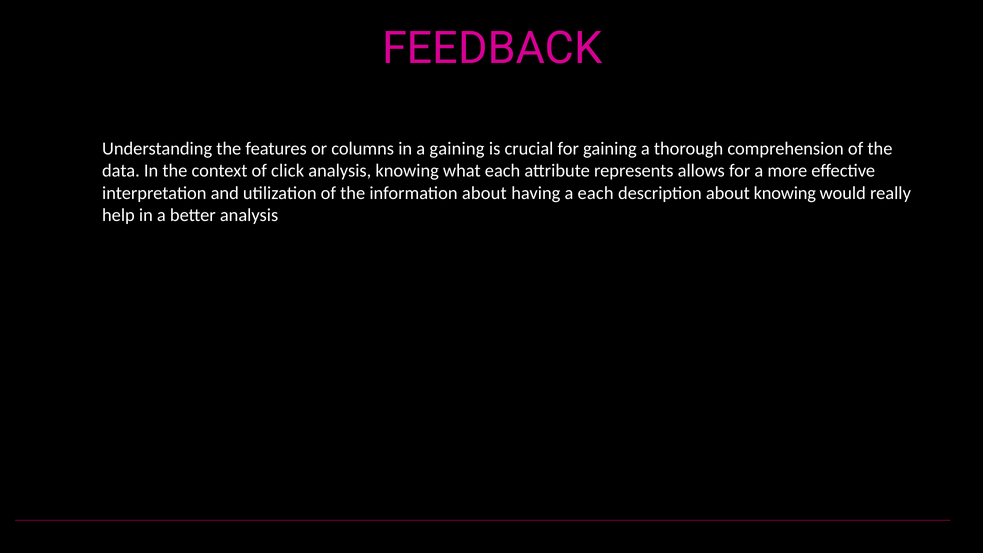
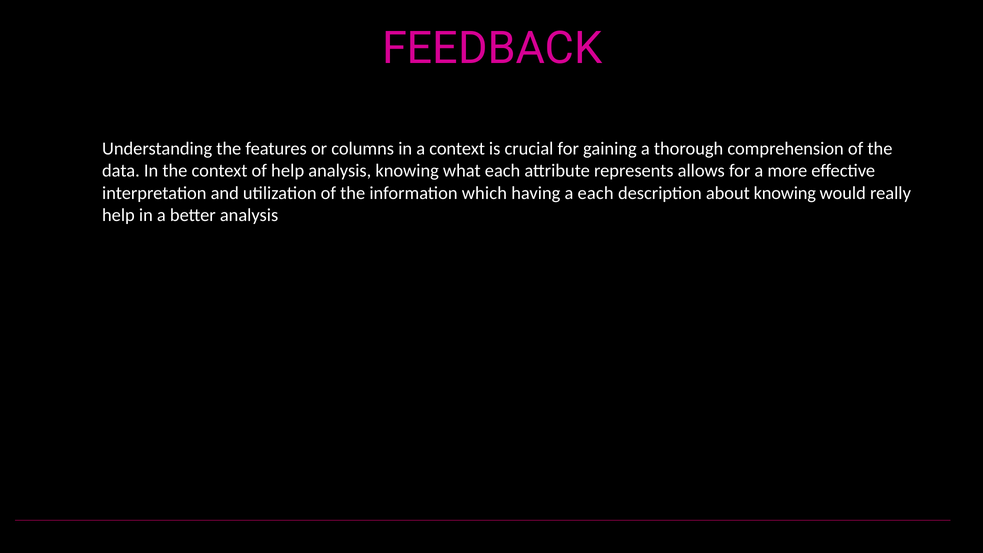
a gaining: gaining -> context (457, 149)
of click: click -> help (288, 171)
information about: about -> which (484, 193)
